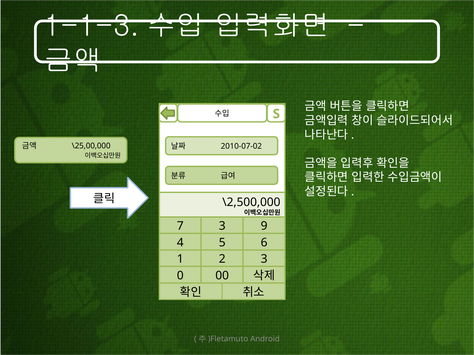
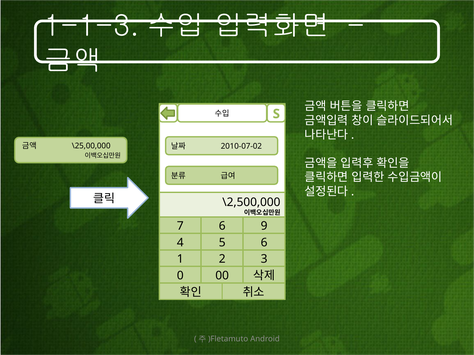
7 3: 3 -> 6 (222, 226)
